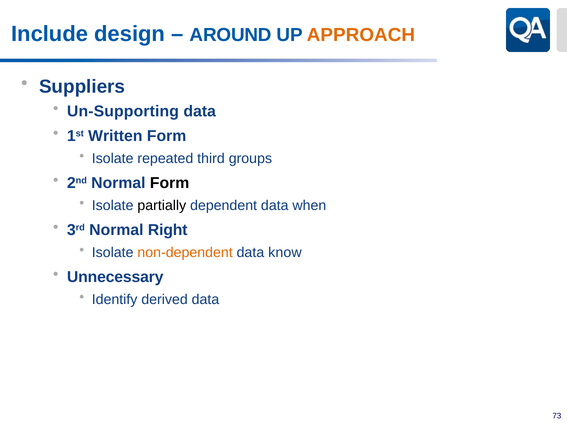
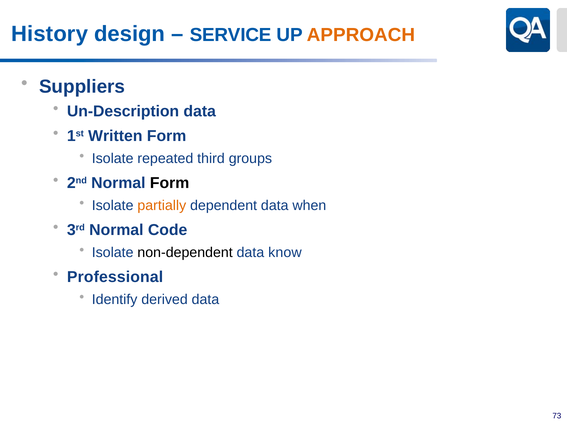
Include: Include -> History (50, 34)
AROUND: AROUND -> SERVICE (231, 35)
Un-Supporting: Un-Supporting -> Un-Description (123, 111)
partially colour: black -> orange (162, 206)
Right: Right -> Code (168, 230)
non-dependent colour: orange -> black (185, 253)
Unnecessary: Unnecessary -> Professional (115, 277)
